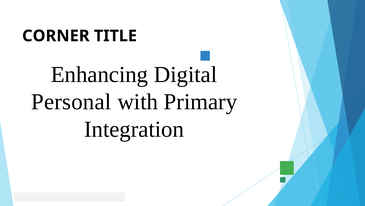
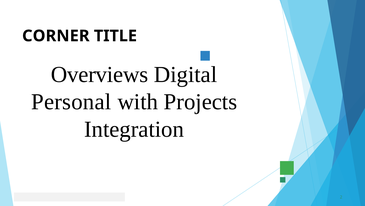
Enhancing: Enhancing -> Overviews (100, 74)
Primary: Primary -> Projects (200, 102)
